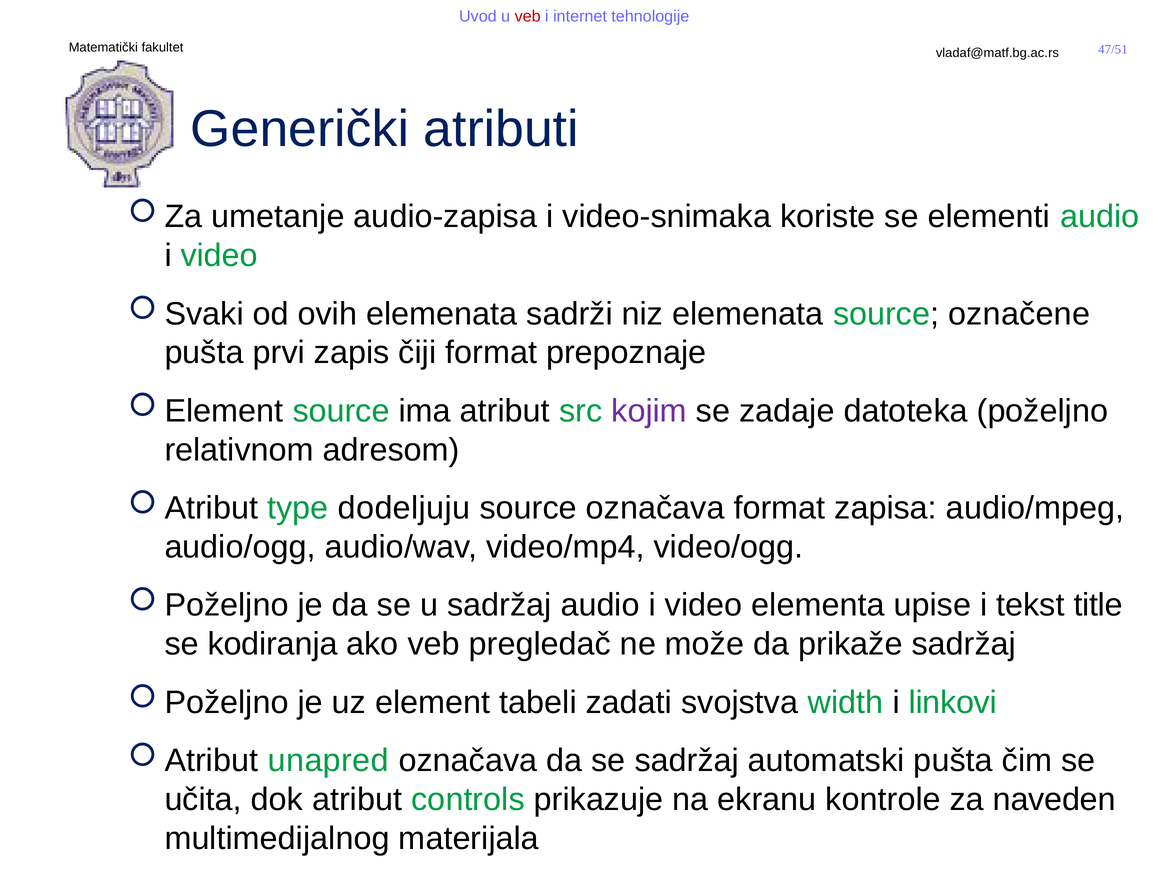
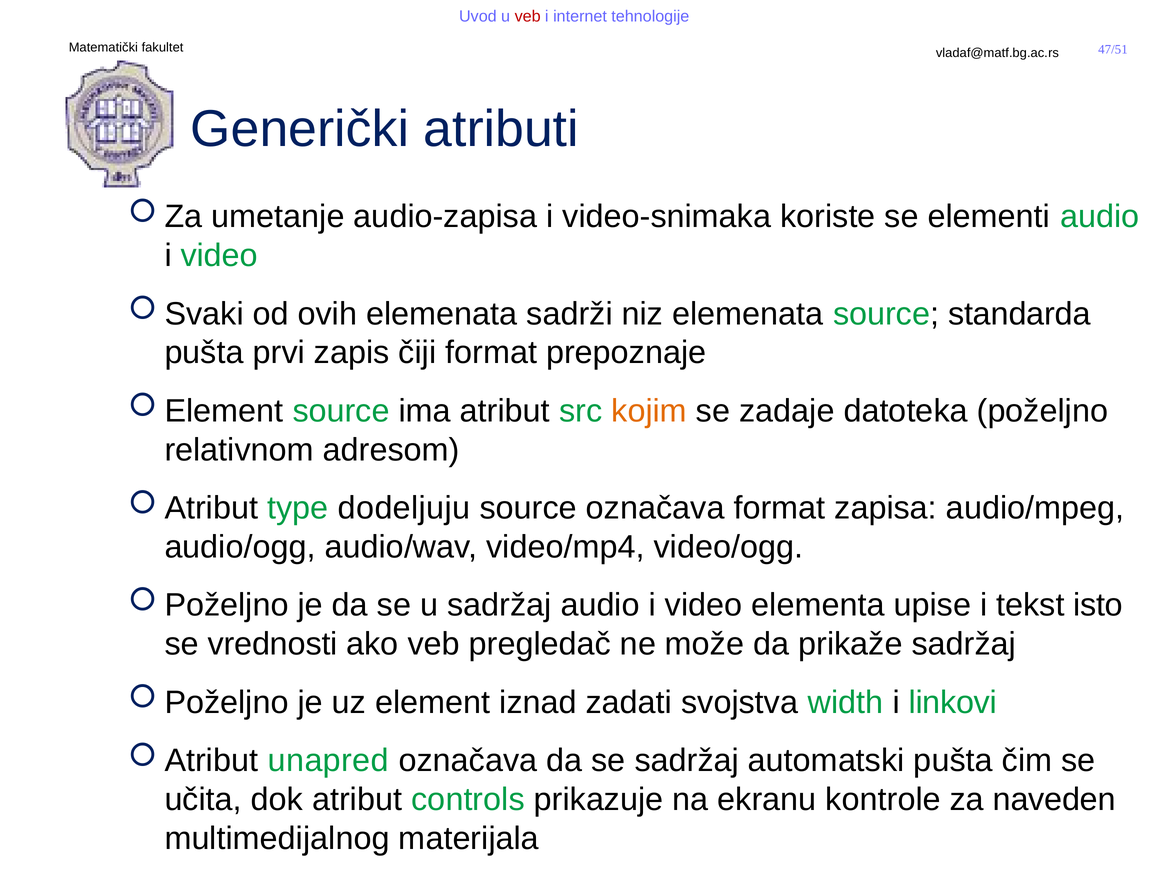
označene: označene -> standarda (1019, 314)
kojim colour: purple -> orange (649, 411)
title: title -> isto (1098, 605)
kodiranja: kodiranja -> vrednosti (273, 644)
tabeli: tabeli -> iznad (538, 702)
